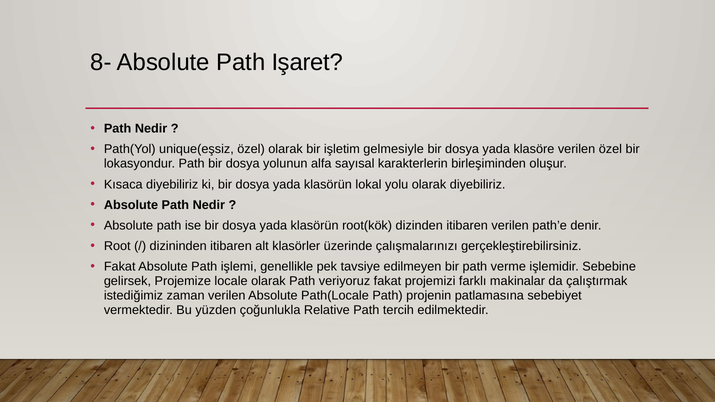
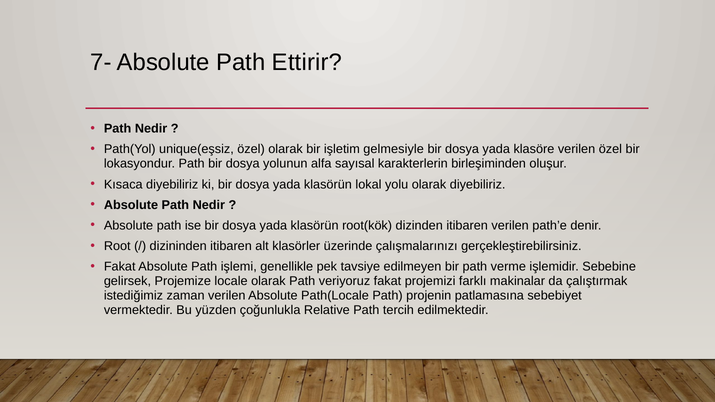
8-: 8- -> 7- (101, 63)
Işaret: Işaret -> Ettirir (307, 63)
